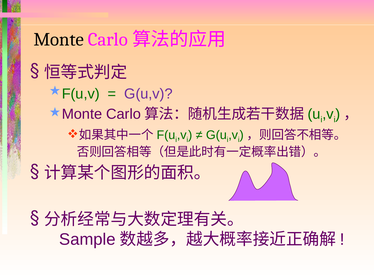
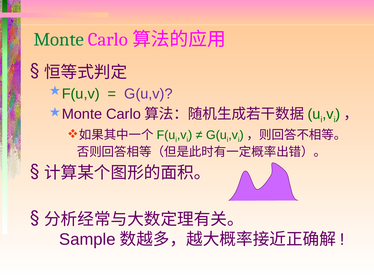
Monte colour: black -> green (59, 40)
